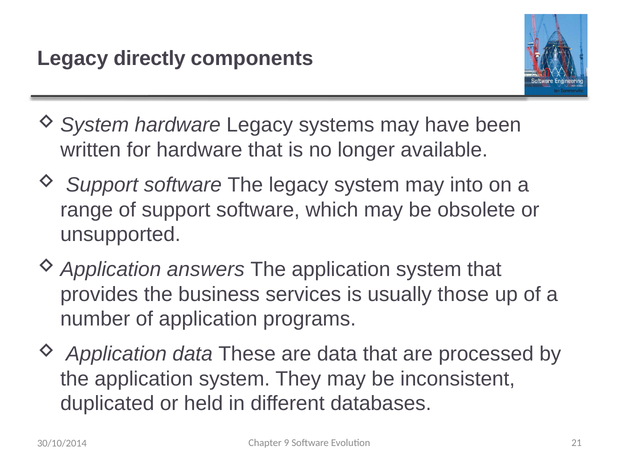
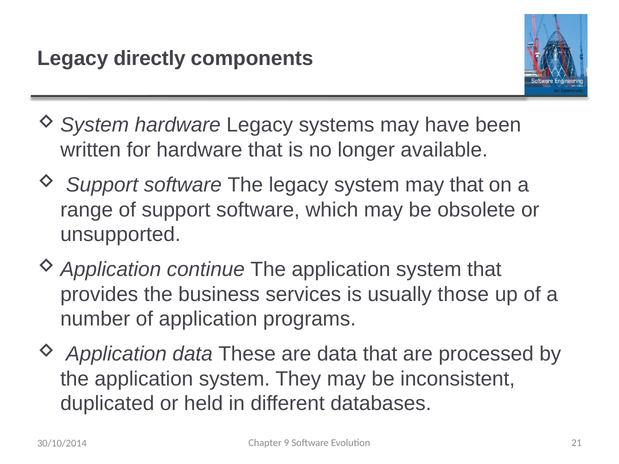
may into: into -> that (467, 185)
answers: answers -> continue (206, 270)
